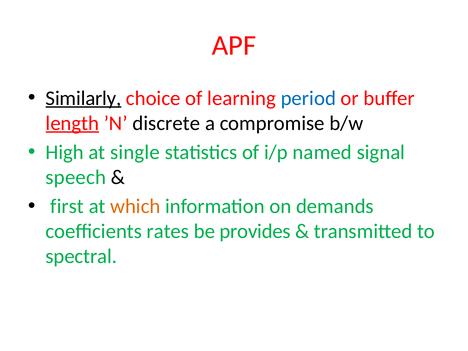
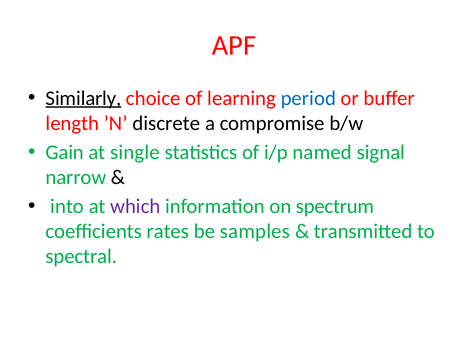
length underline: present -> none (72, 123)
High: High -> Gain (65, 152)
speech: speech -> narrow (76, 177)
first: first -> into (67, 206)
which colour: orange -> purple (135, 206)
demands: demands -> spectrum (335, 206)
provides: provides -> samples (255, 231)
